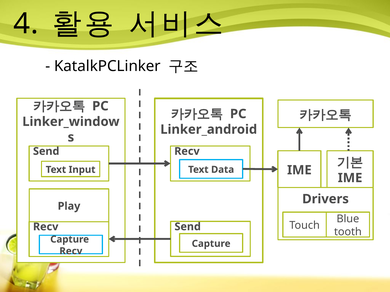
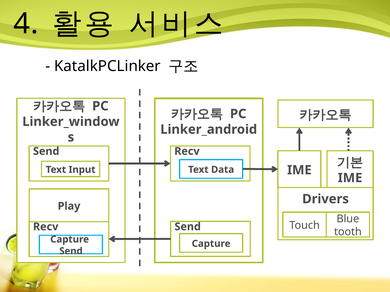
Recv: Recv -> Send (71, 251)
